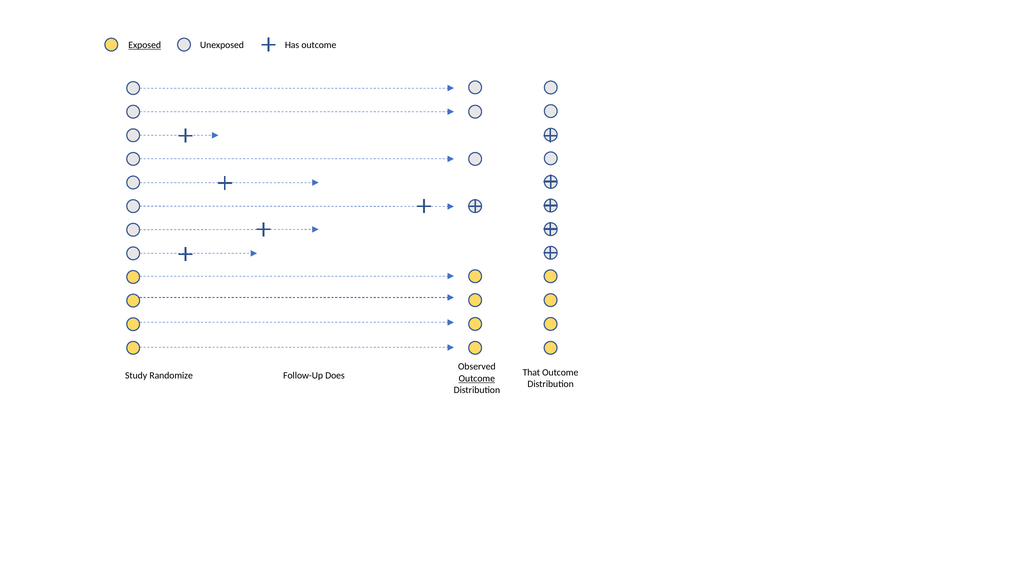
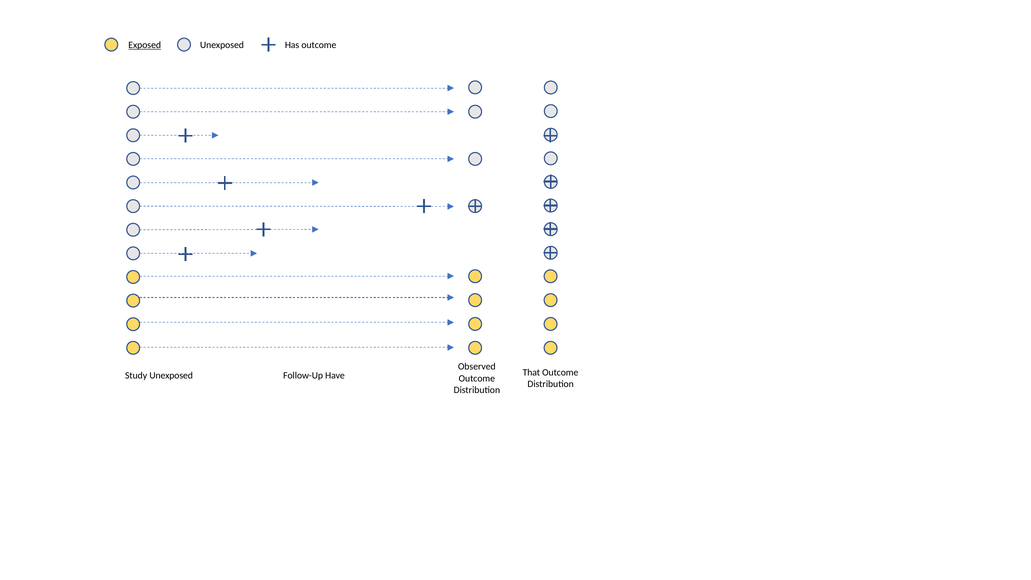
Study Randomize: Randomize -> Unexposed (171, 376)
Does: Does -> Have (335, 376)
Outcome underline: present -> none (477, 378)
